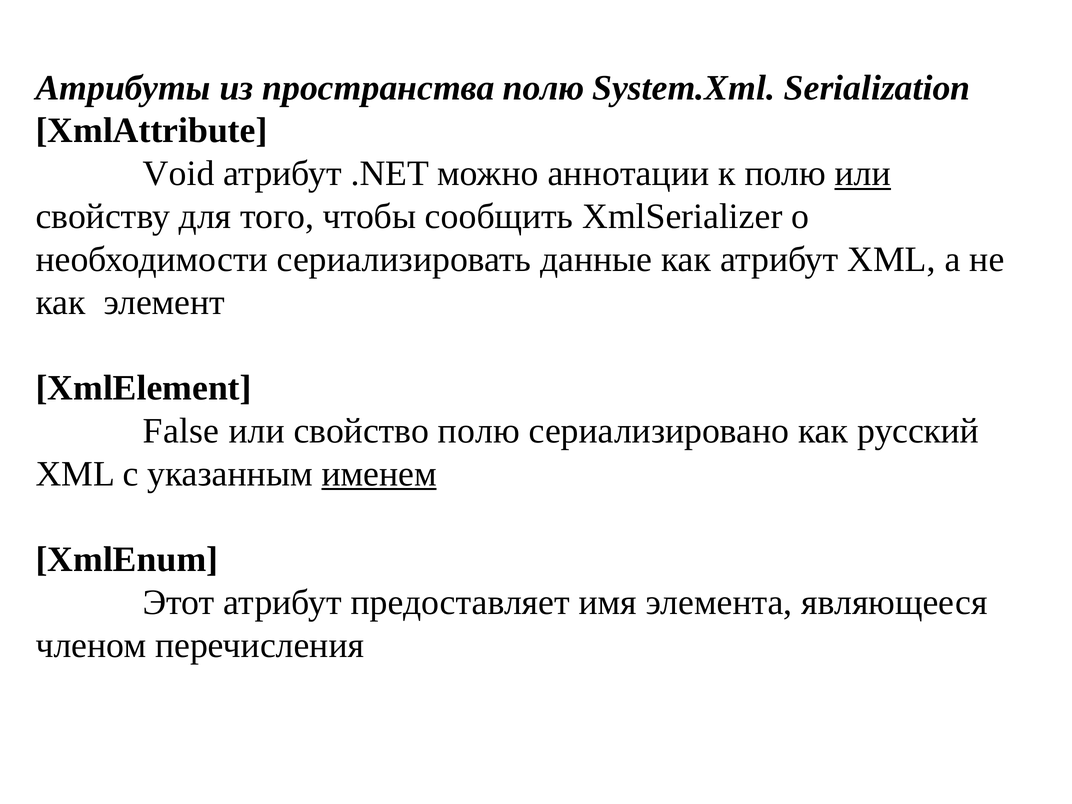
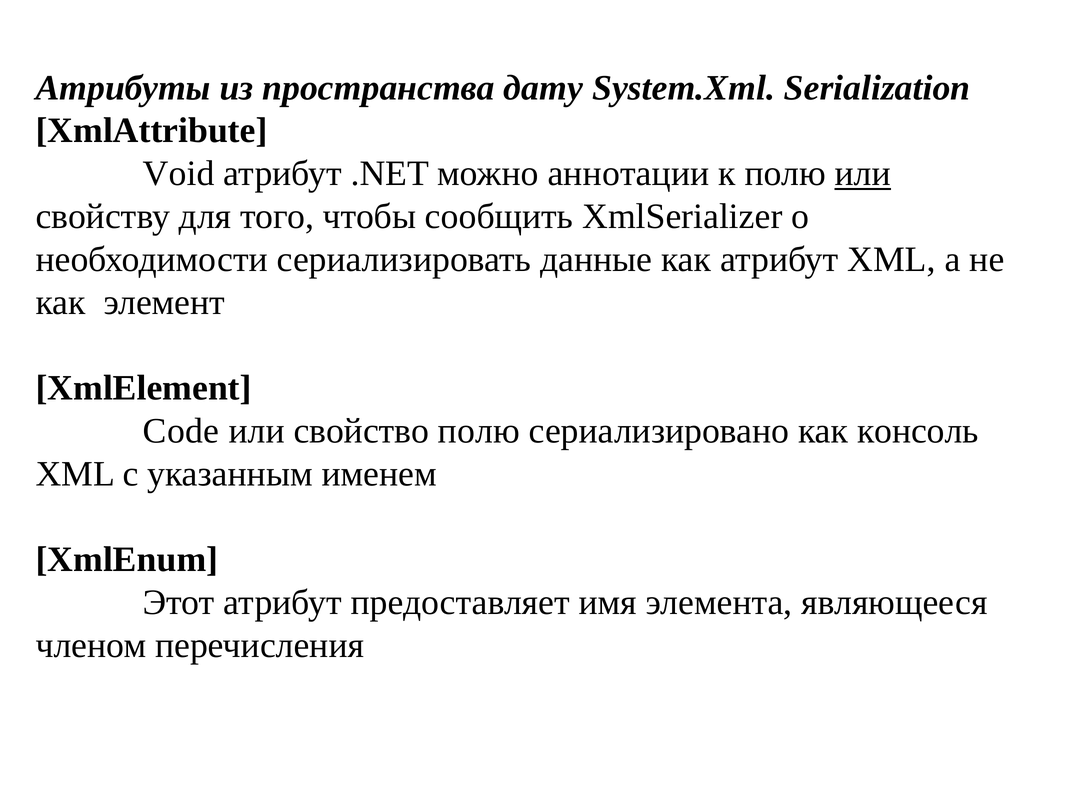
пространства полю: полю -> дату (543, 88)
False: False -> Code (181, 431)
русский: русский -> консоль (918, 431)
именем underline: present -> none (379, 474)
